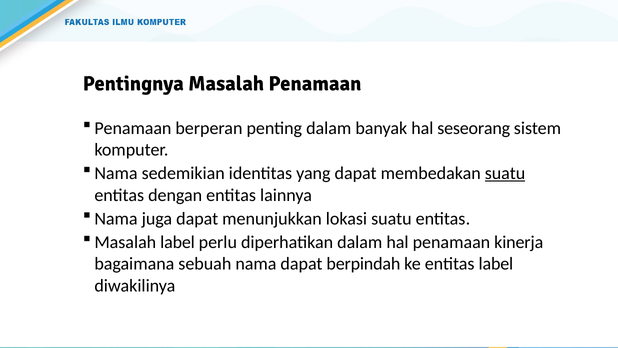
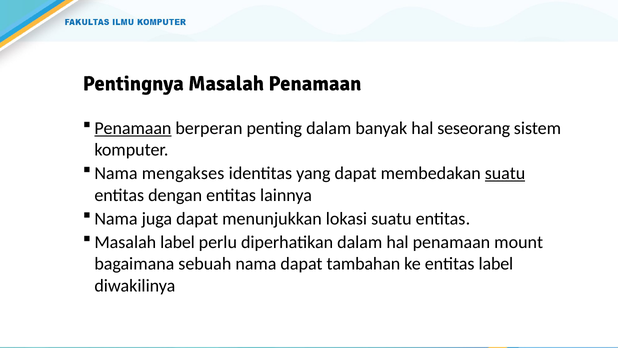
Penamaan underline: none -> present (133, 128)
sedemikian: sedemikian -> mengakses (183, 173)
kinerja: kinerja -> mount (519, 242)
berpindah: berpindah -> tambahan (363, 264)
